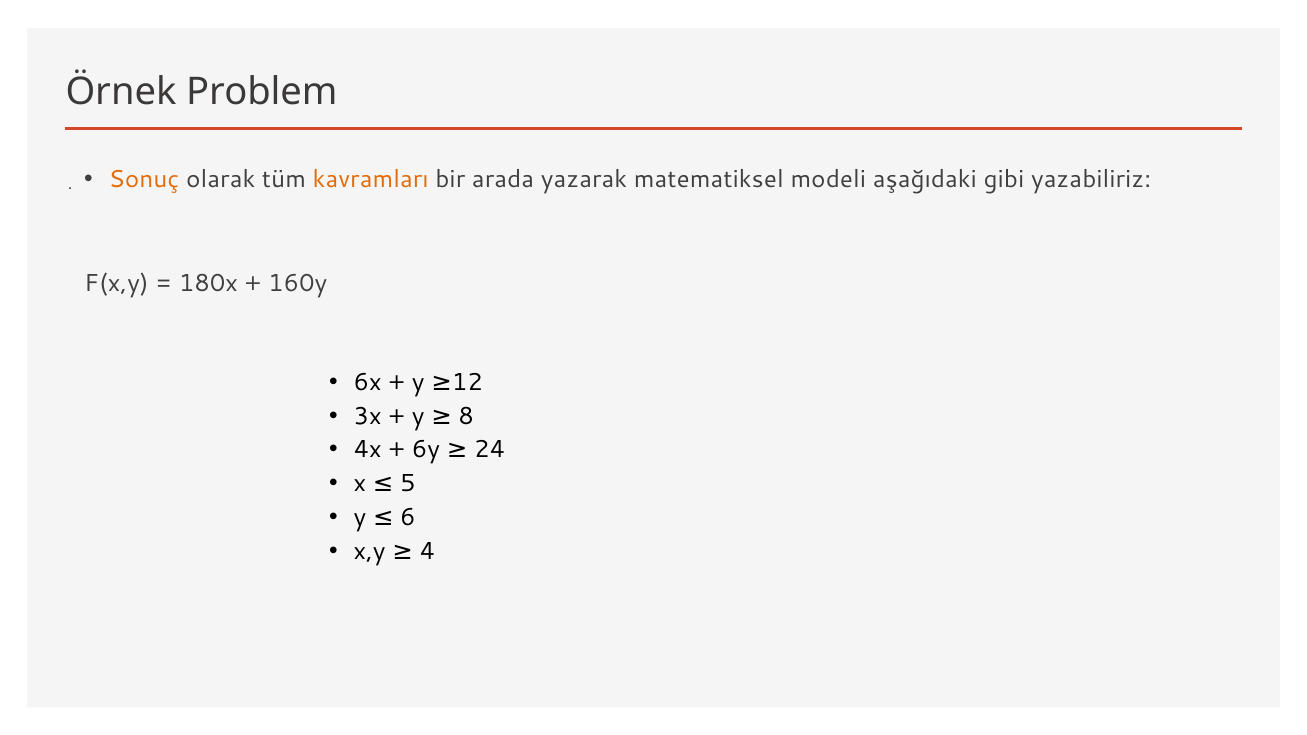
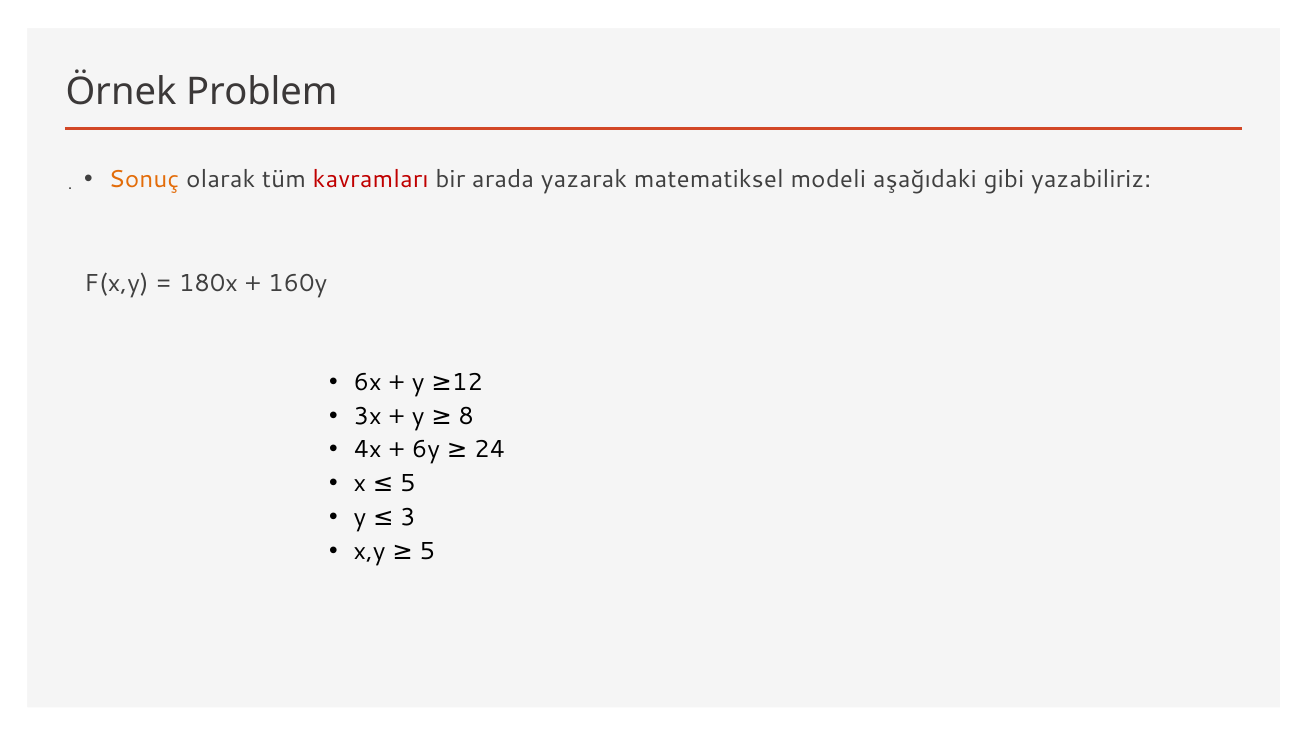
kavramları colour: orange -> red (371, 180)
6: 6 -> 3 (408, 518)
x,y 4: 4 -> 5 (427, 551)
